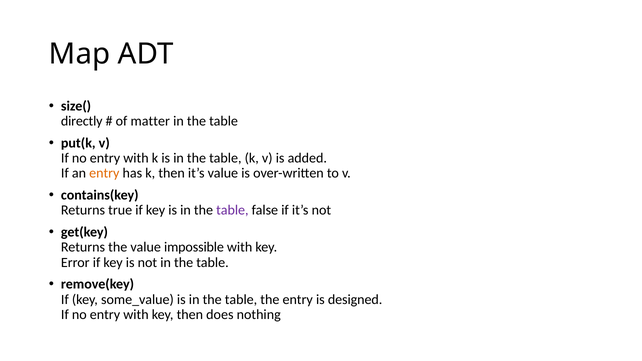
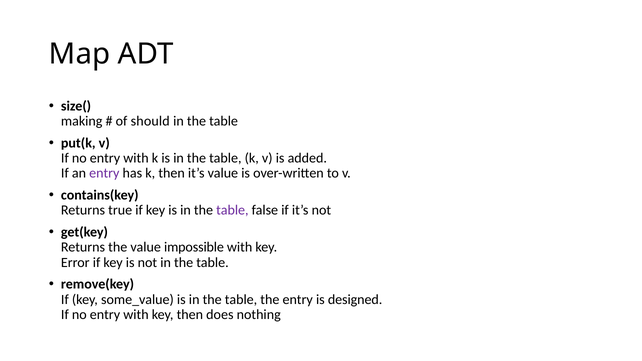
directly: directly -> making (82, 121)
matter: matter -> should (150, 121)
entry colour: orange -> purple (104, 173)
